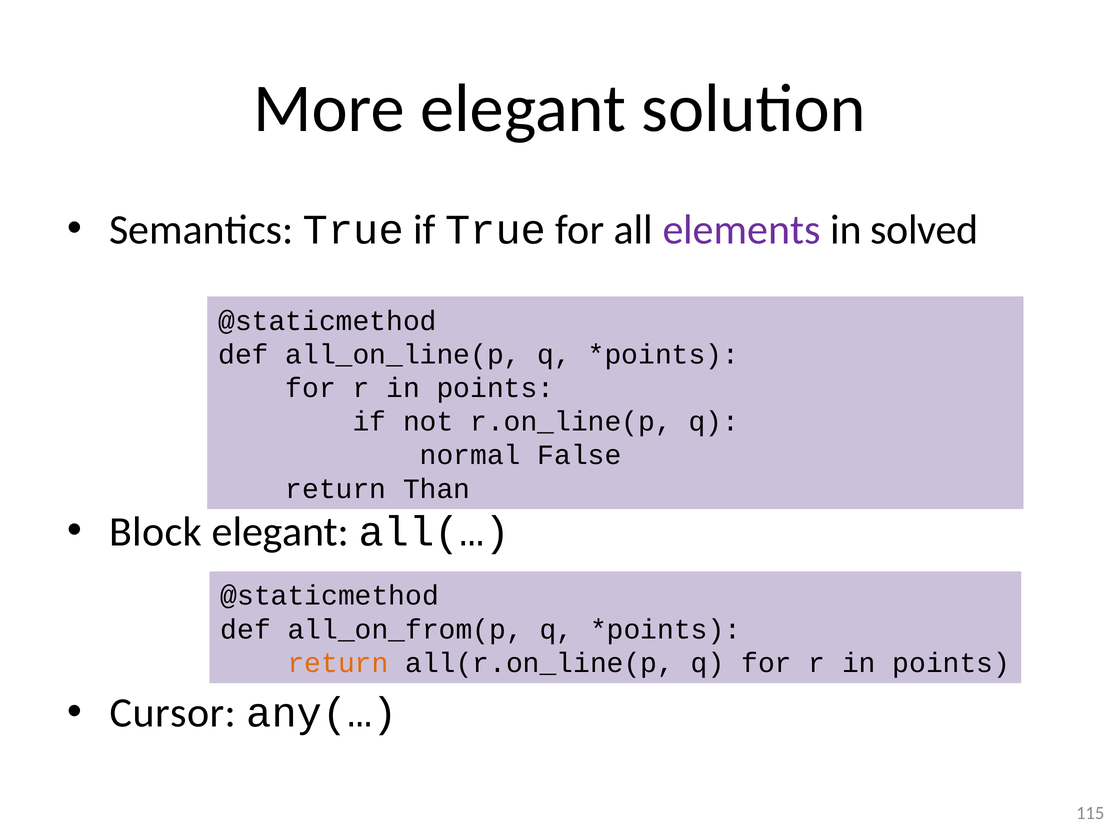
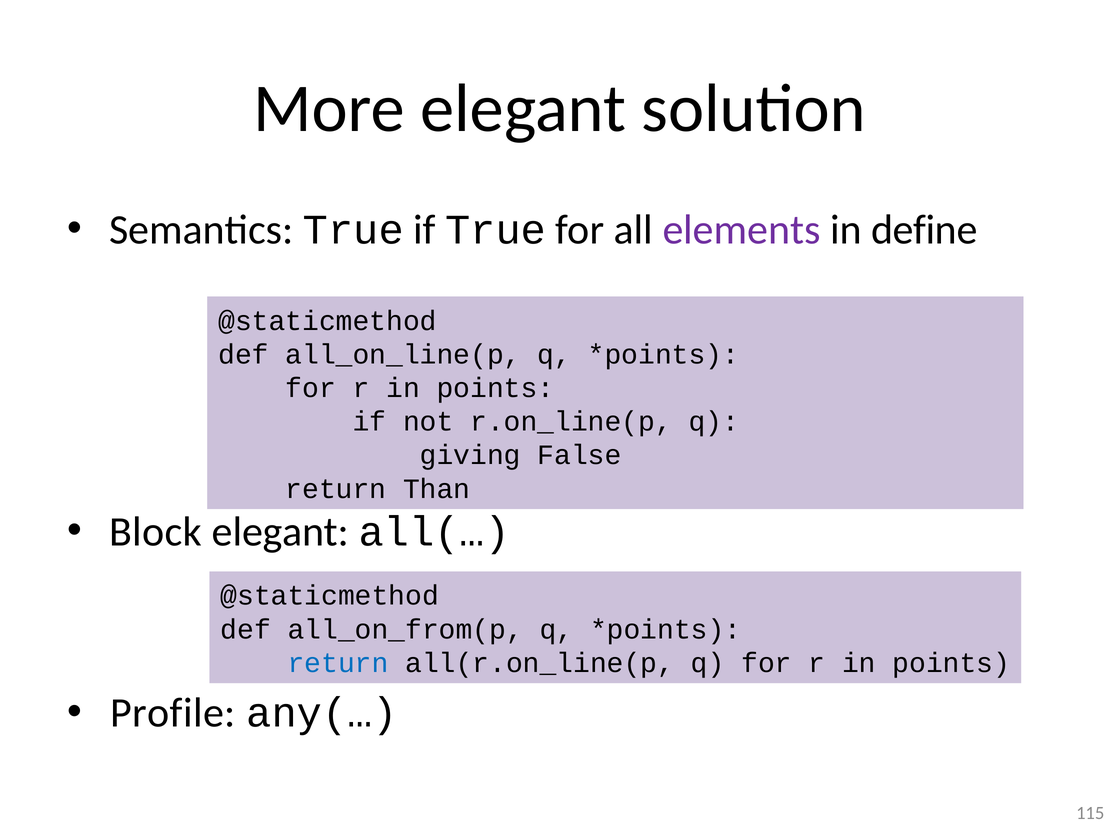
solved: solved -> define (924, 230)
normal: normal -> giving (470, 455)
return colour: orange -> blue (338, 663)
Cursor: Cursor -> Profile (173, 713)
